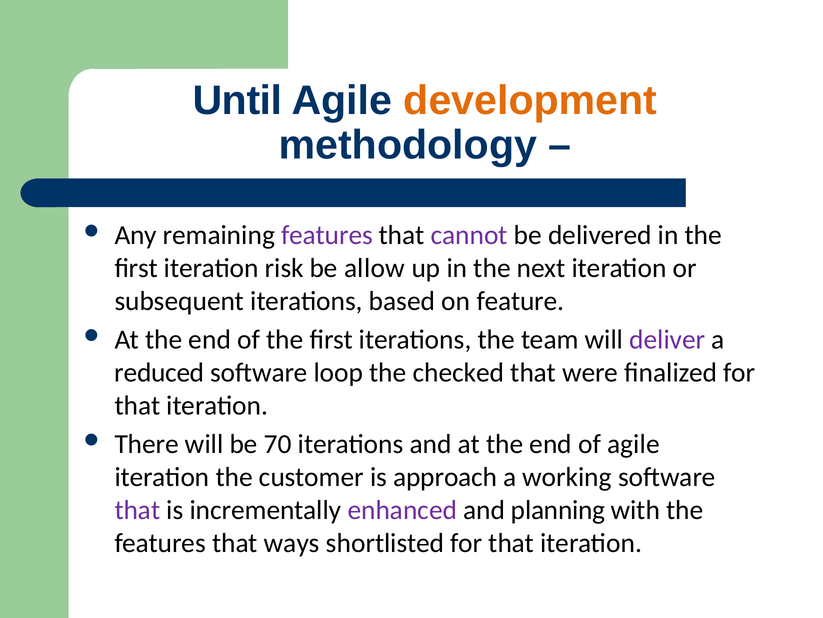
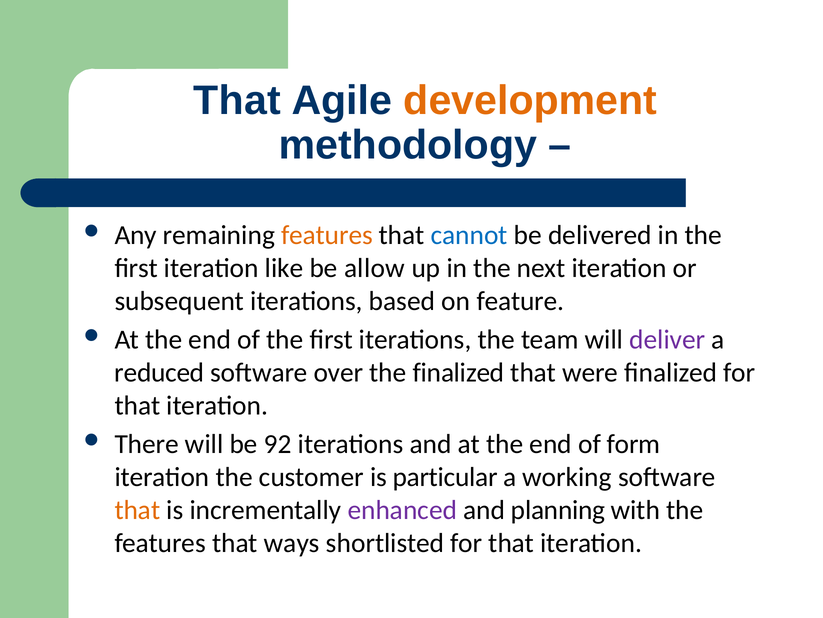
Until: Until -> That (237, 100)
features colour: purple -> orange (327, 235)
cannot colour: purple -> blue (469, 235)
risk: risk -> like (284, 268)
loop: loop -> over (338, 372)
the checked: checked -> finalized (459, 372)
70: 70 -> 92 (278, 444)
of agile: agile -> form (634, 444)
approach: approach -> particular (445, 477)
that colour: purple -> orange (137, 509)
